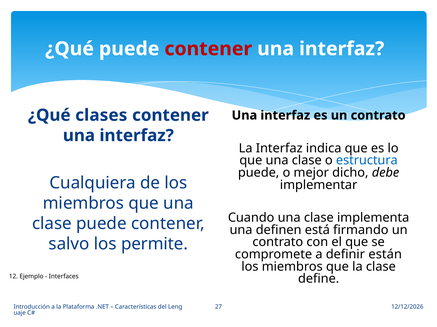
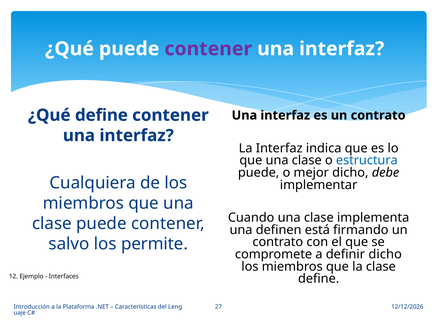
contener colour: red -> purple (208, 49)
¿Qué clases: clases -> define (101, 115)
definir están: están -> dicho (385, 255)
